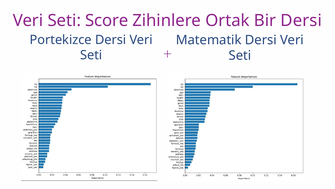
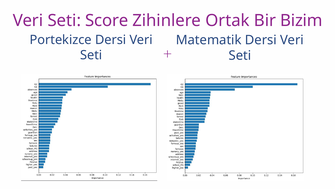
Bir Dersi: Dersi -> Bizim (301, 20)
